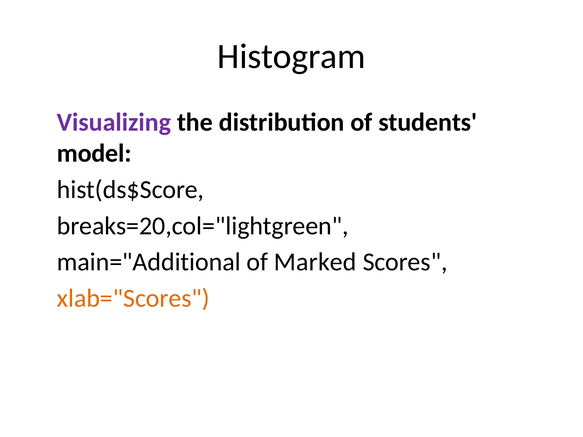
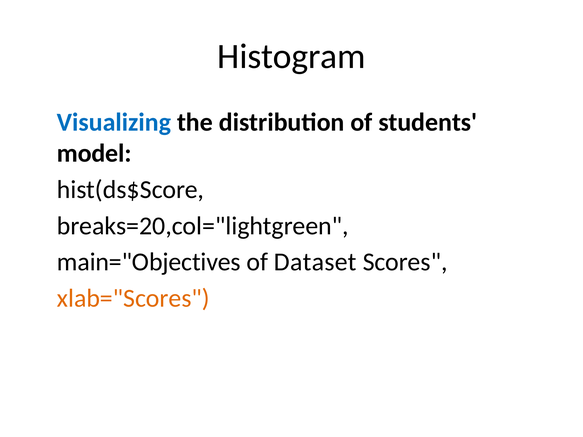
Visualizing colour: purple -> blue (114, 122)
main="Additional: main="Additional -> main="Objectives (149, 262)
Marked: Marked -> Dataset (315, 262)
